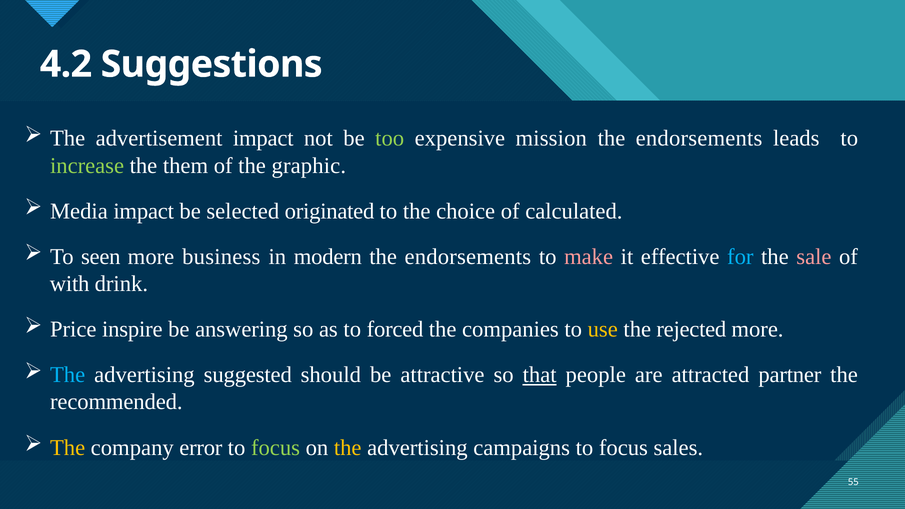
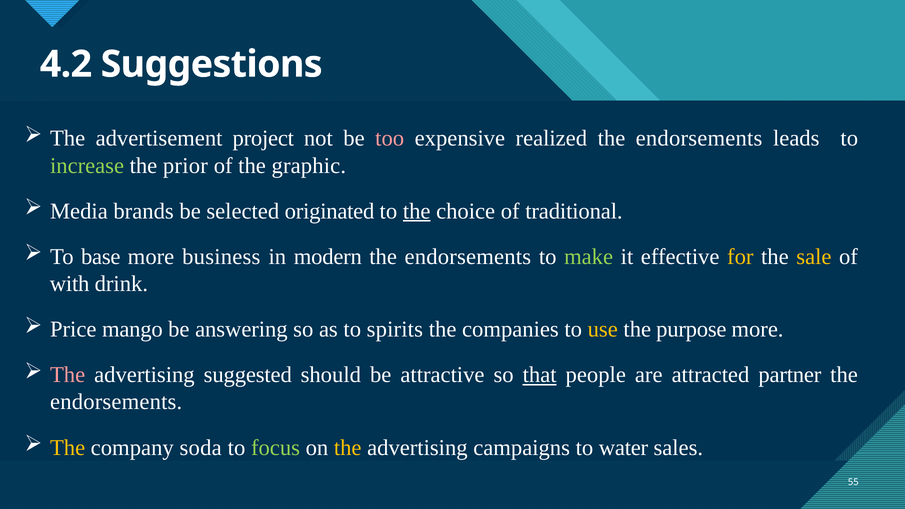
advertisement impact: impact -> project (263, 138)
too colour: light green -> pink (390, 138)
mission: mission -> realized (551, 138)
them: them -> prior (185, 166)
Media impact: impact -> brands (144, 211)
the underline: none -> present (417, 211)
calculated: calculated -> traditional (574, 211)
seen: seen -> base (101, 257)
make colour: pink -> light green (589, 257)
for colour: light blue -> yellow (740, 257)
sale colour: pink -> yellow (814, 257)
inspire: inspire -> mango (132, 329)
forced: forced -> spirits (395, 329)
rejected: rejected -> purpose (691, 329)
The colour: light blue -> pink (68, 375)
recommended: recommended -> endorsements (116, 402)
error: error -> soda (201, 448)
campaigns to focus: focus -> water (624, 448)
